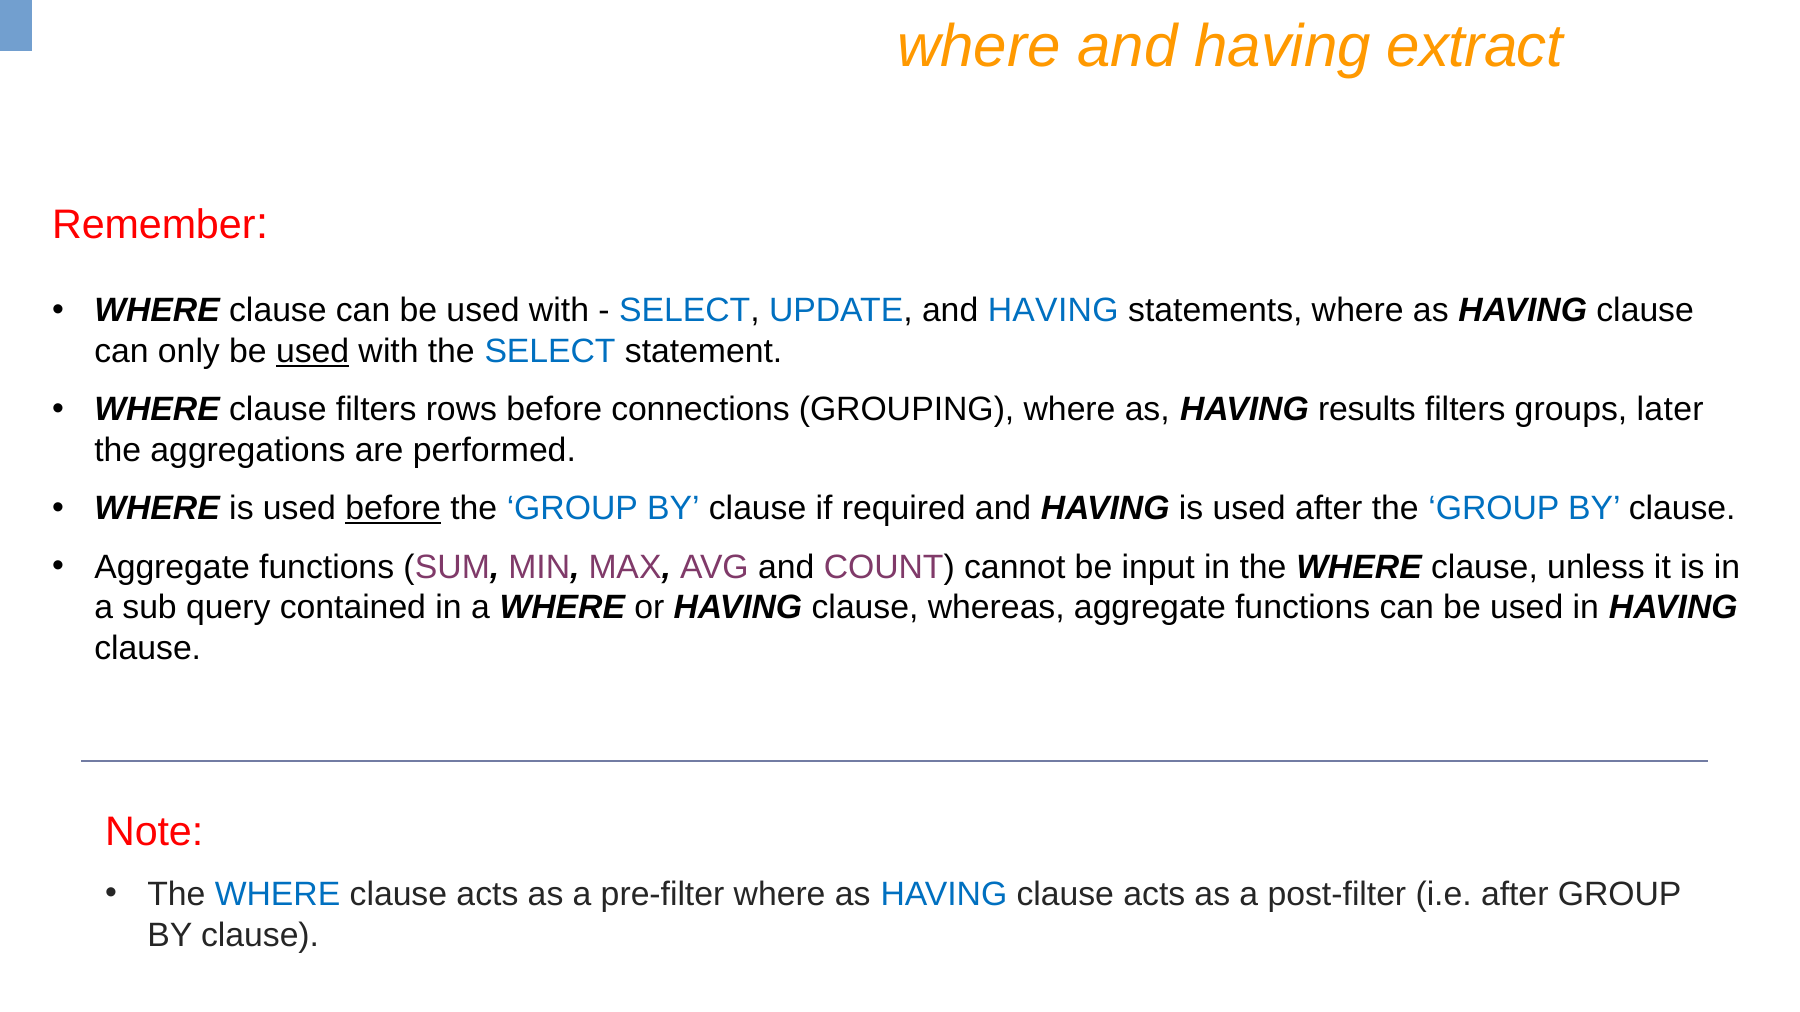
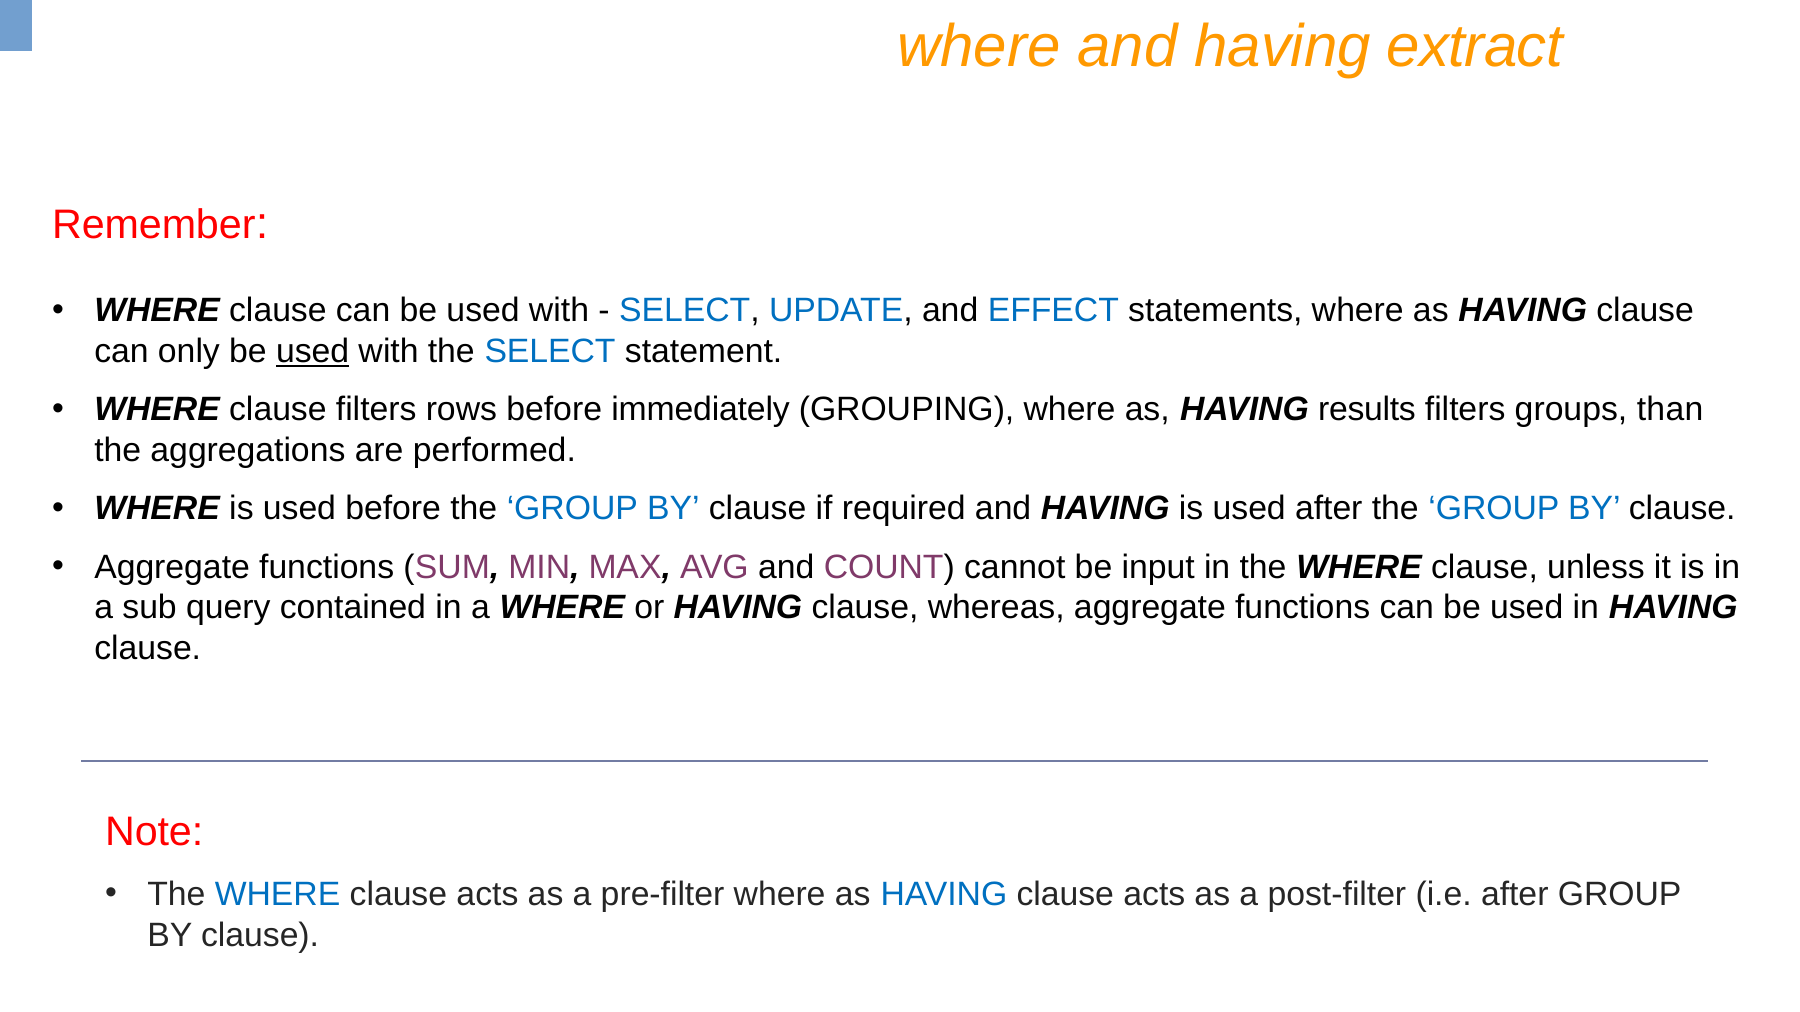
UPDATE and HAVING: HAVING -> EFFECT (1053, 311)
connections: connections -> immediately (701, 410)
later: later -> than (1670, 410)
before underline: present -> none (393, 509)
